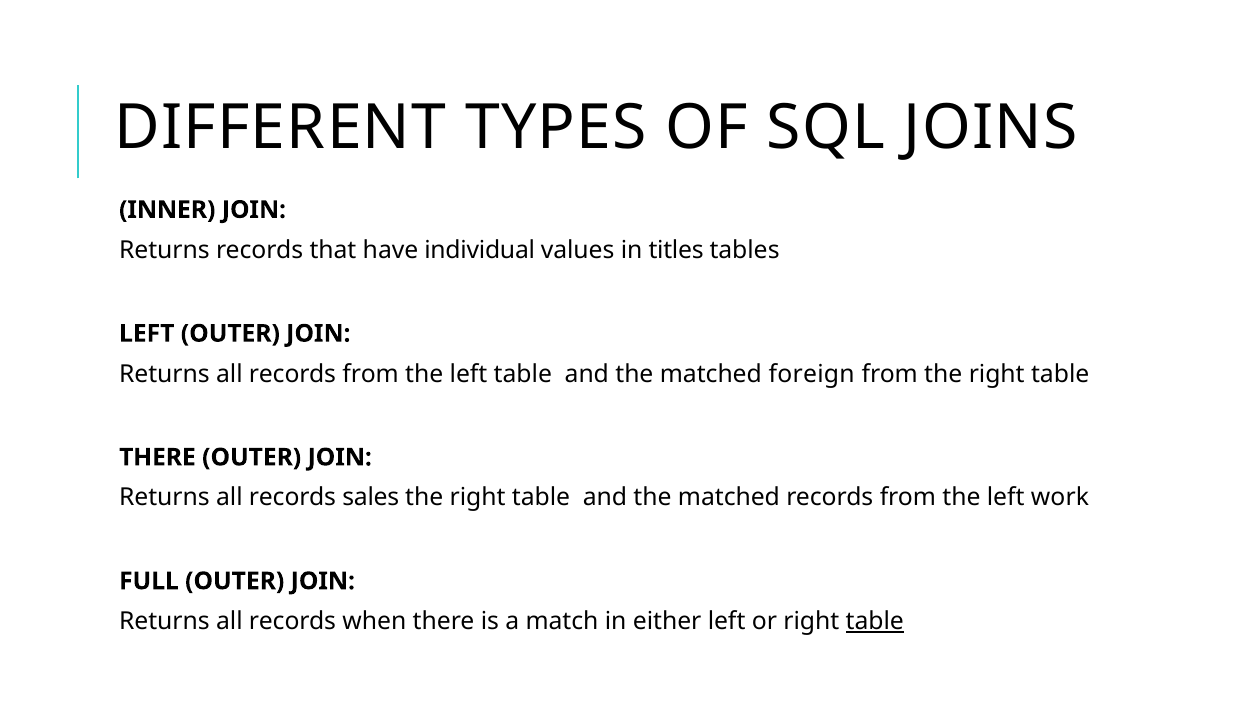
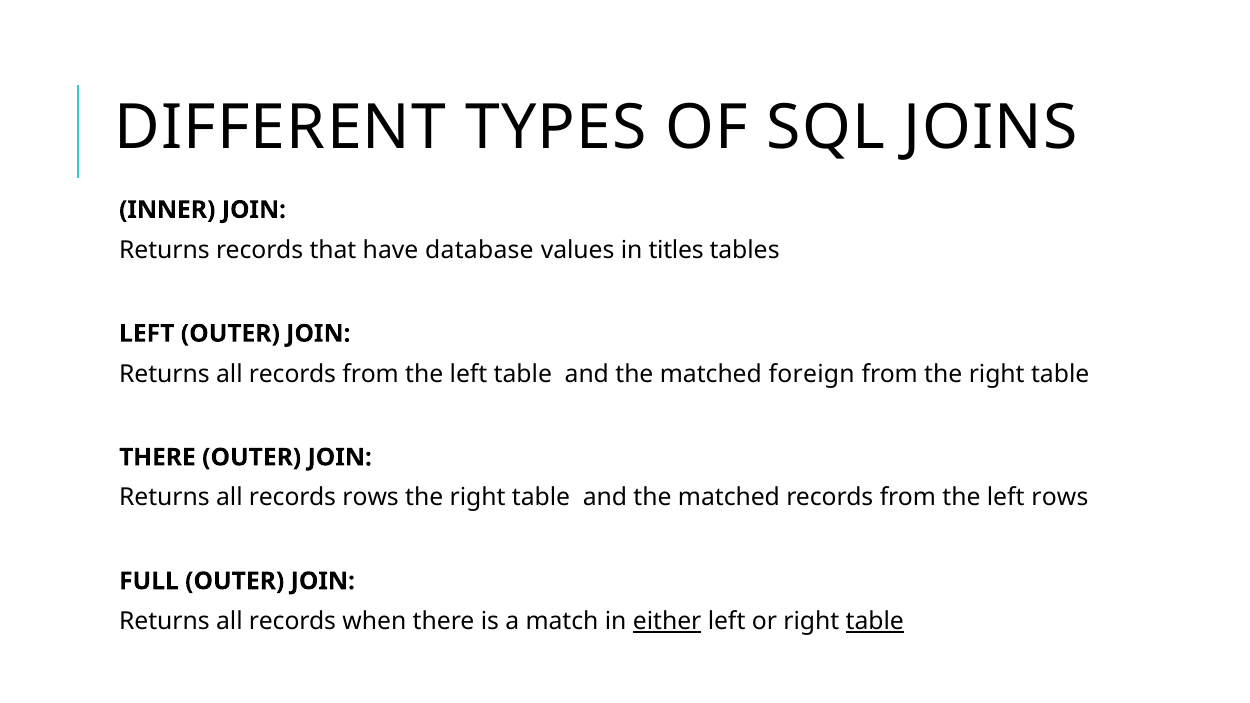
individual: individual -> database (479, 250)
records sales: sales -> rows (371, 498)
left work: work -> rows (1060, 498)
either underline: none -> present (667, 622)
